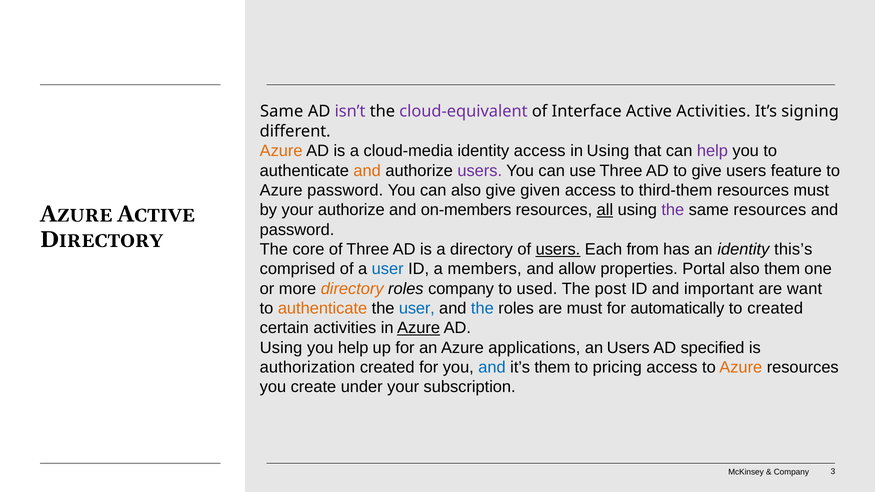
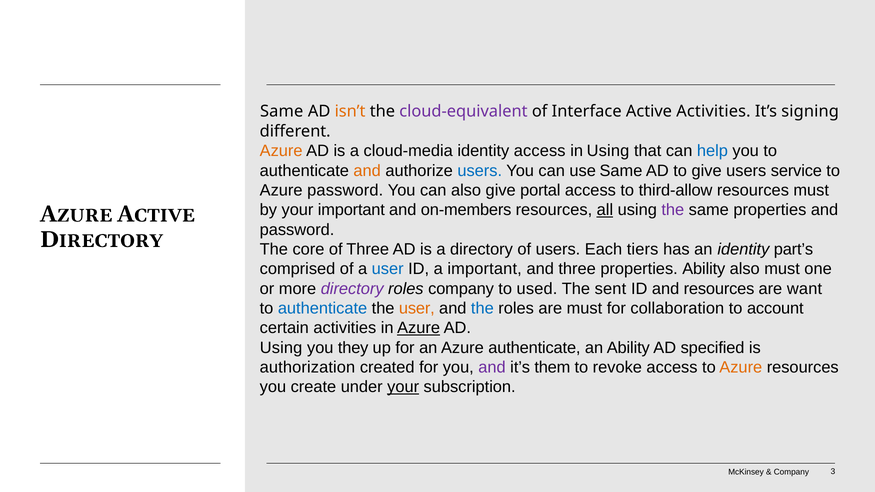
isn’t colour: purple -> orange (350, 112)
help colour: purple -> blue (712, 151)
users colour: purple -> blue (480, 171)
use Three: Three -> Same (621, 171)
feature: feature -> service (796, 171)
given: given -> portal (540, 190)
third-them: third-them -> third-allow (676, 190)
your authorize: authorize -> important (351, 210)
same resources: resources -> properties (770, 210)
users underline: present -> none (558, 249)
from: from -> tiers (643, 249)
this’s: this’s -> part’s (793, 249)
a members: members -> important (485, 269)
and allow: allow -> three (577, 269)
properties Portal: Portal -> Ability (704, 269)
also them: them -> must (782, 269)
directory colour: orange -> purple (352, 289)
post: post -> sent (610, 289)
and important: important -> resources (719, 289)
authenticate colour: orange -> blue (323, 308)
user colour: blue -> orange (417, 308)
automatically: automatically -> collaboration (677, 308)
to created: created -> account (775, 308)
you help: help -> they (353, 348)
Azure applications: applications -> authenticate (534, 348)
an Users: Users -> Ability (628, 348)
and colour: blue -> purple (492, 368)
pricing: pricing -> revoke (617, 368)
your underline: none -> present (403, 387)
